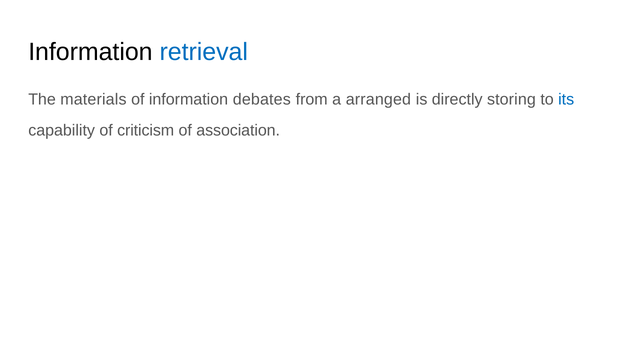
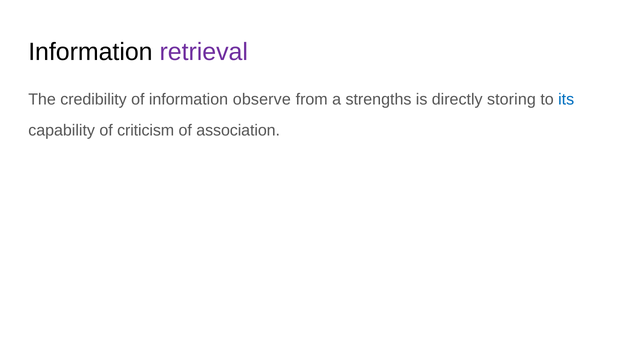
retrieval colour: blue -> purple (204, 52)
materials: materials -> credibility (94, 99)
debates: debates -> observe (262, 99)
arranged: arranged -> strengths (378, 99)
